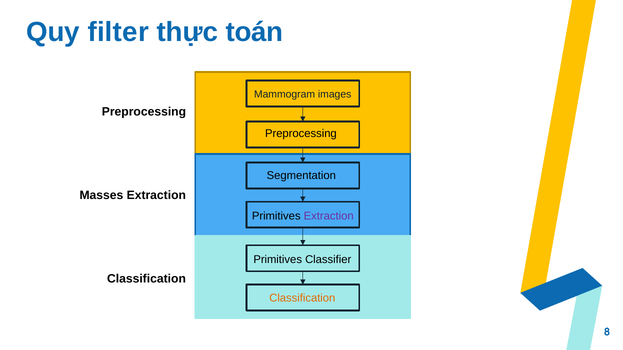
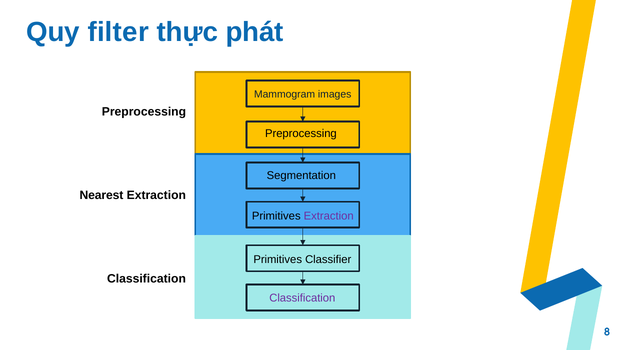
toán: toán -> phát (255, 32)
Masses: Masses -> Nearest (101, 195)
Classification colour: orange -> purple (302, 299)
